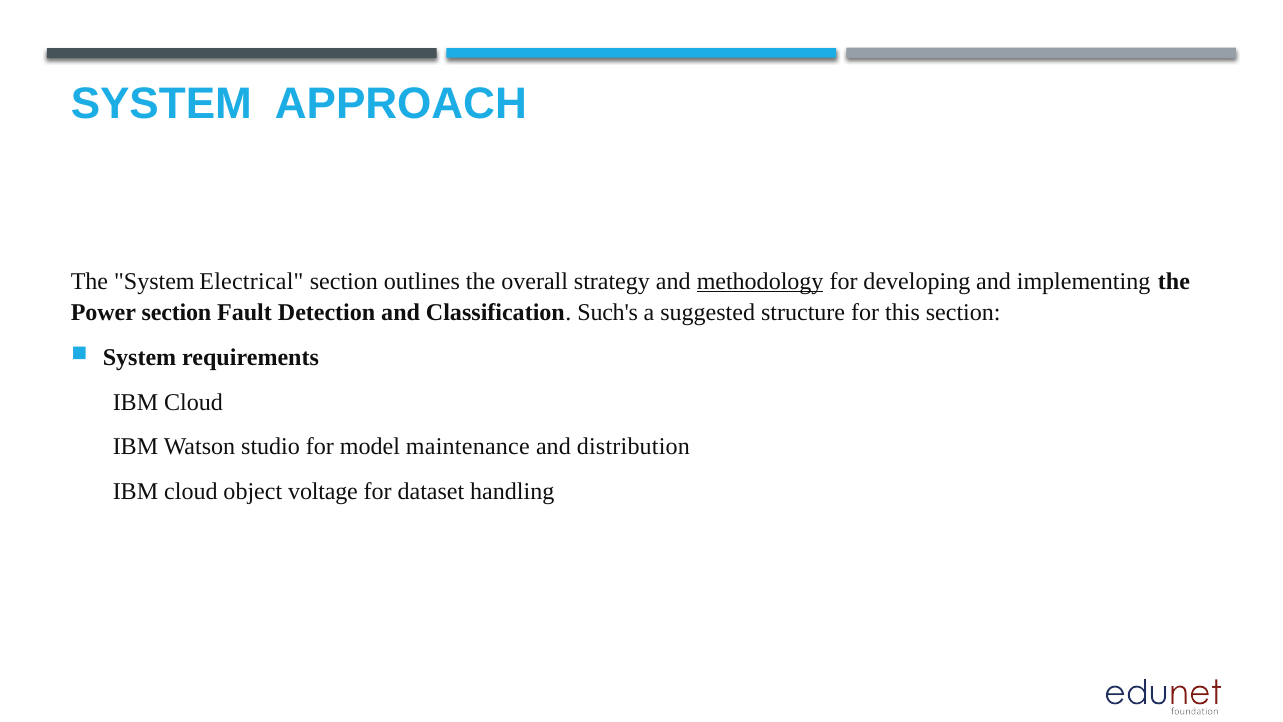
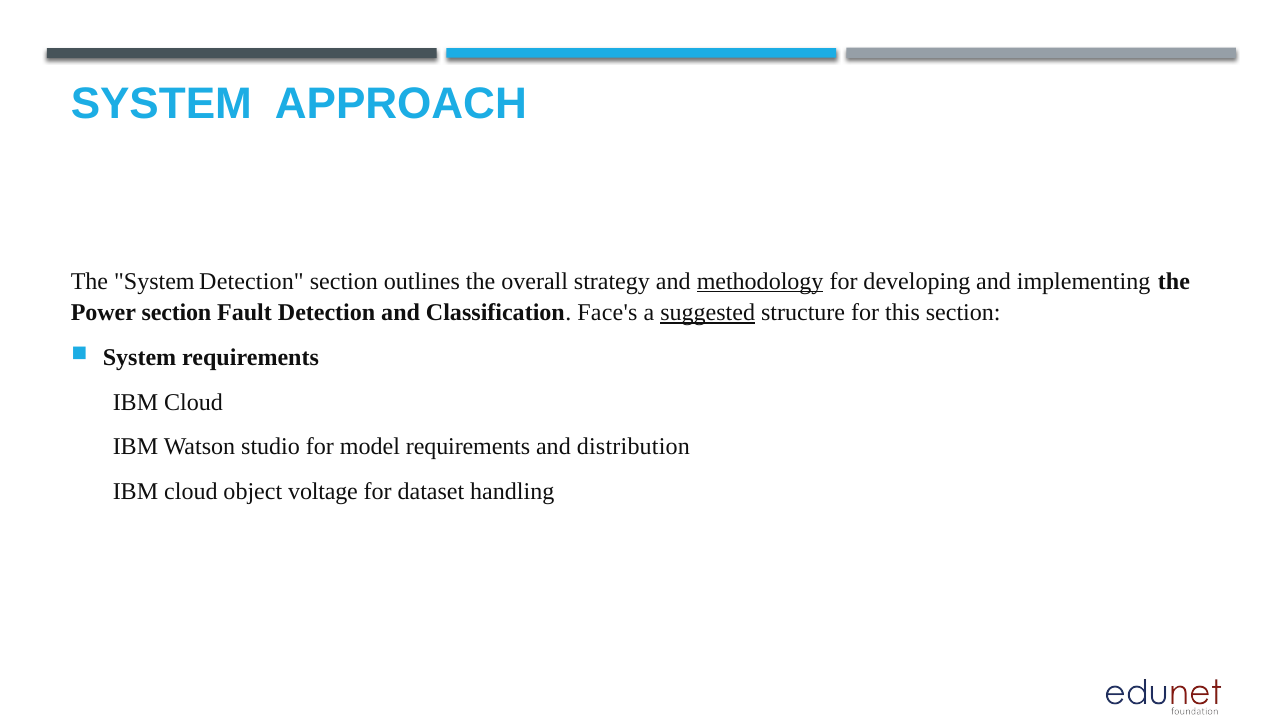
System Electrical: Electrical -> Detection (251, 281)
Such's: Such's -> Face's (607, 313)
suggested underline: none -> present (708, 313)
model maintenance: maintenance -> requirements (468, 446)
